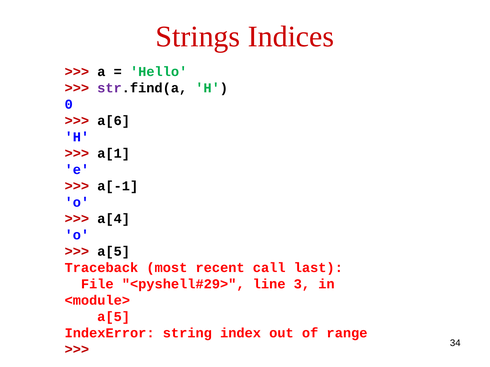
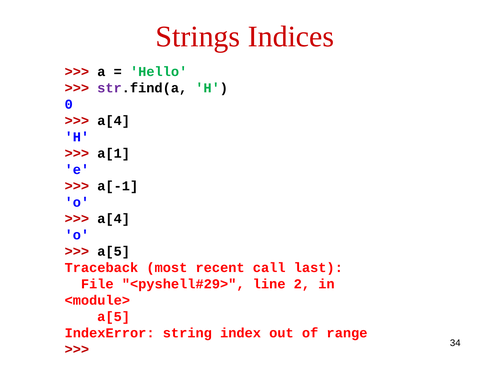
a[6: a[6 -> a[4 (114, 121)
3: 3 -> 2 (302, 284)
